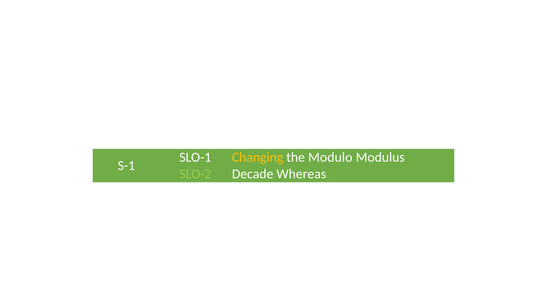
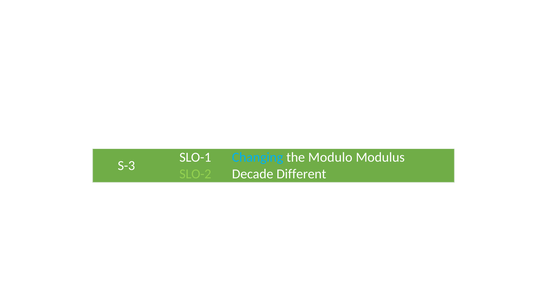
Changing colour: yellow -> light blue (258, 157)
S-1: S-1 -> S-3 (126, 165)
Whereas: Whereas -> Different (301, 174)
